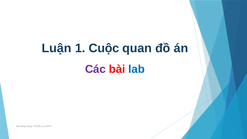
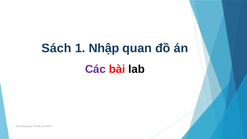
Luận: Luận -> Sách (57, 48)
Cuộc: Cuộc -> Nhập (104, 48)
lab colour: blue -> black (137, 69)
